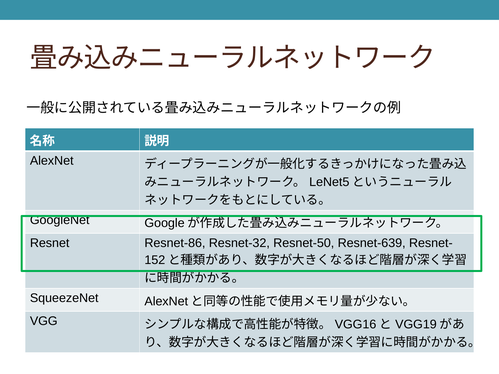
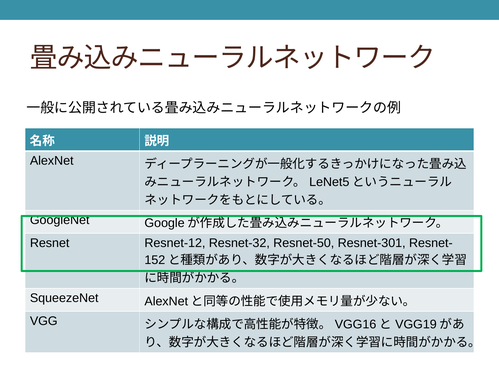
Resnet-86: Resnet-86 -> Resnet-12 (175, 243)
Resnet-639: Resnet-639 -> Resnet-301 (372, 243)
